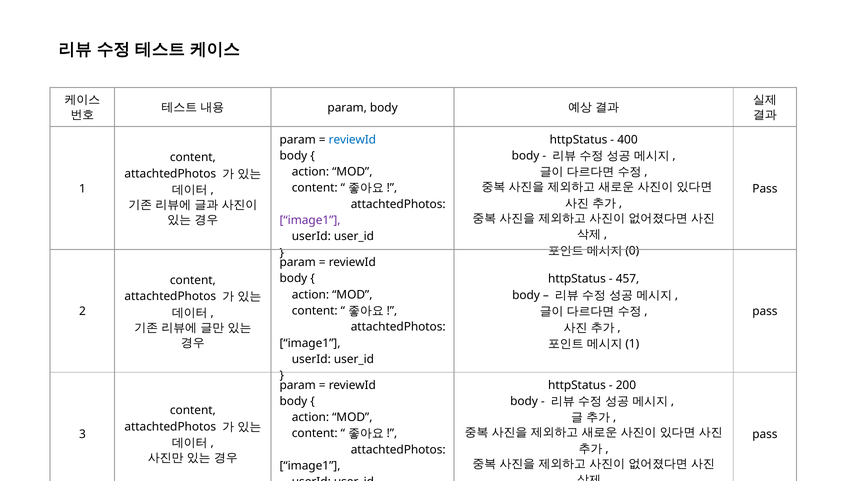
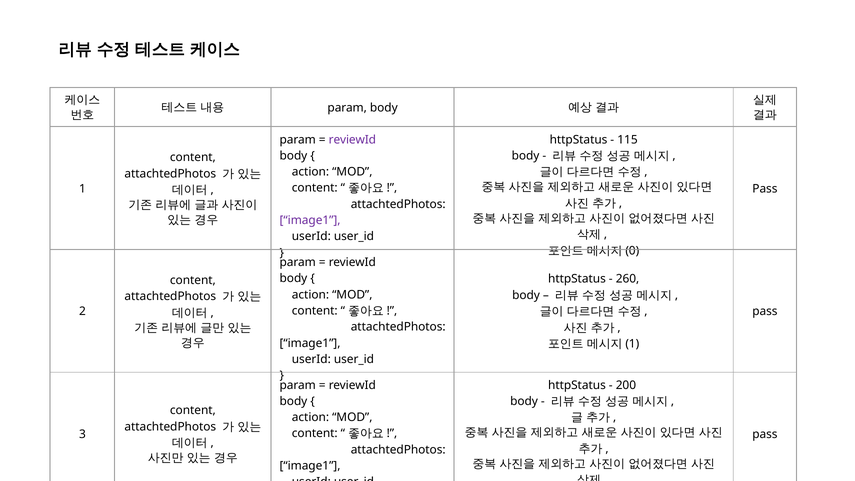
reviewId colour: blue -> purple (352, 140)
400: 400 -> 115 (628, 140)
457: 457 -> 260 (628, 279)
